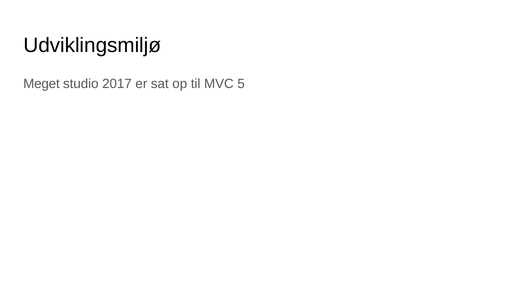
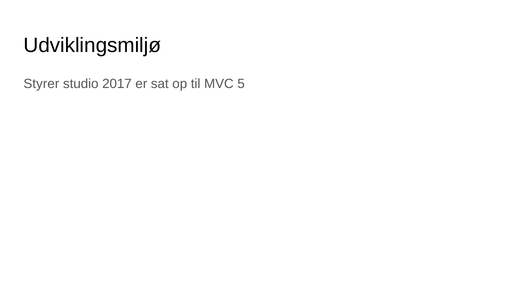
Meget: Meget -> Styrer (41, 84)
